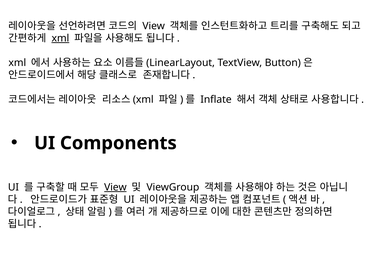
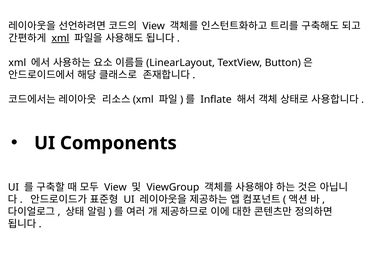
View underline: present -> none (115, 188)
